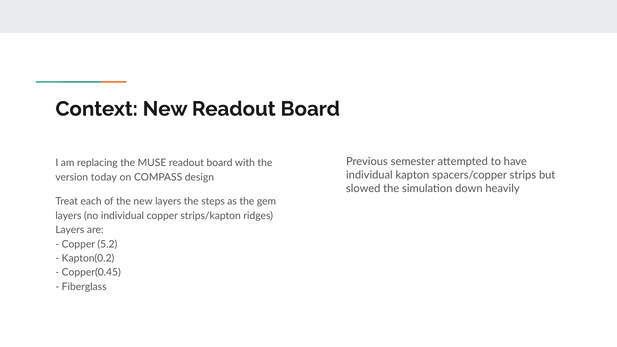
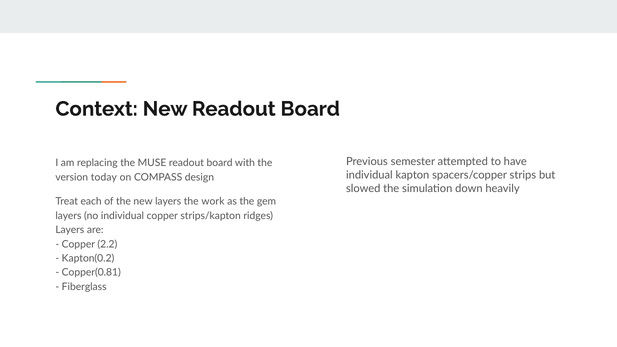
steps: steps -> work (213, 202)
5.2: 5.2 -> 2.2 (107, 244)
Copper(0.45: Copper(0.45 -> Copper(0.81 (91, 273)
